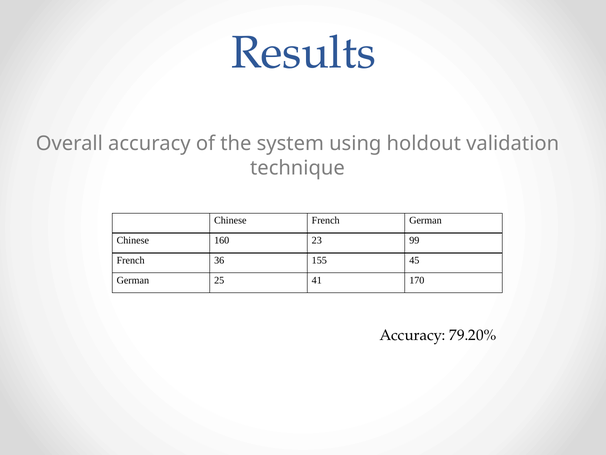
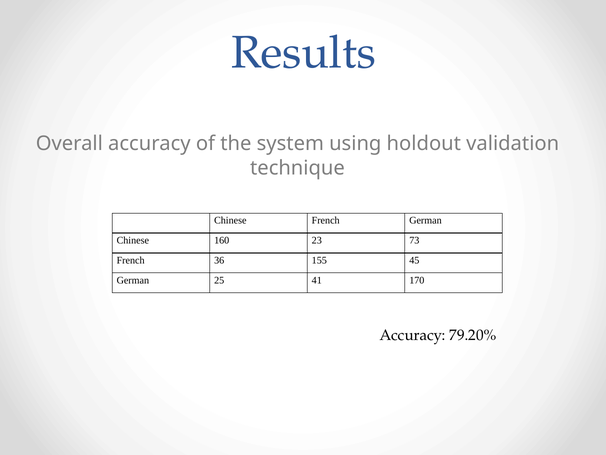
99: 99 -> 73 (414, 240)
